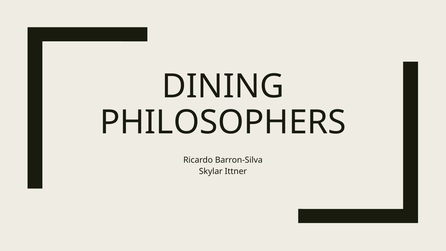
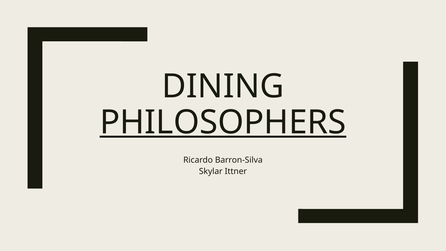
PHILOSOPHERS underline: none -> present (223, 122)
